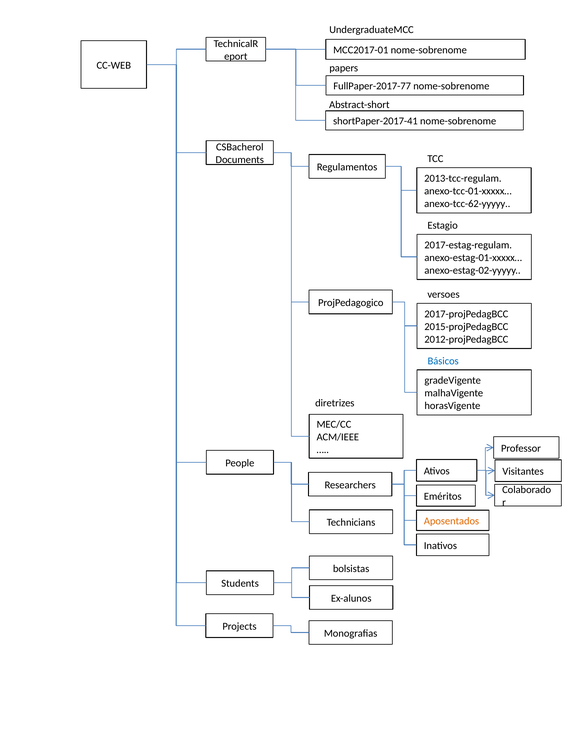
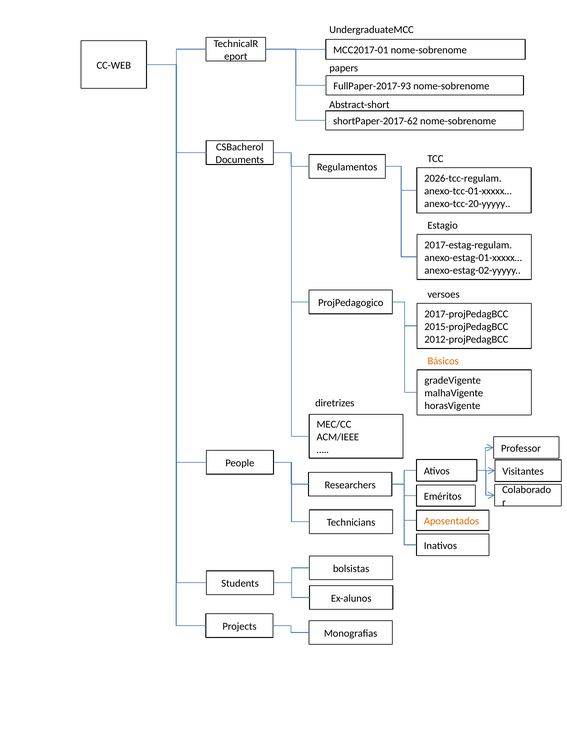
FullPaper-2017-77: FullPaper-2017-77 -> FullPaper-2017-93 (372, 86)
shortPaper-2017-41: shortPaper-2017-41 -> shortPaper-2017-62 (375, 121)
2013-tcc-regulam: 2013-tcc-regulam -> 2026-tcc-regulam (463, 178)
anexo-tcc-62-yyyyy: anexo-tcc-62-yyyyy -> anexo-tcc-20-yyyyy (467, 204)
Básicos colour: blue -> orange (443, 361)
